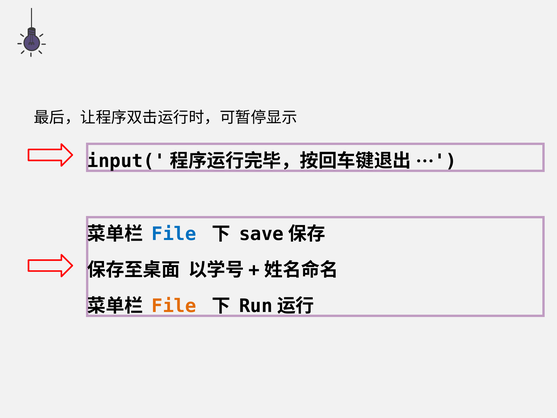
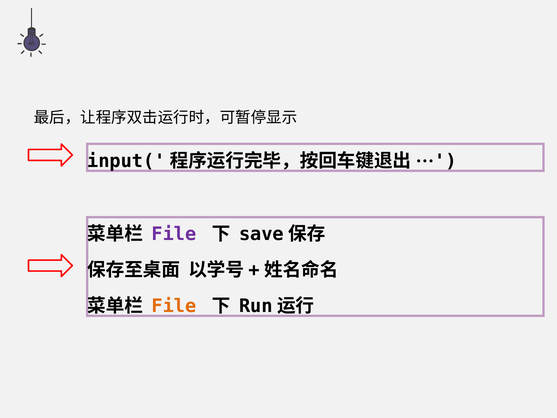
File colour: blue -> purple (174, 234)
